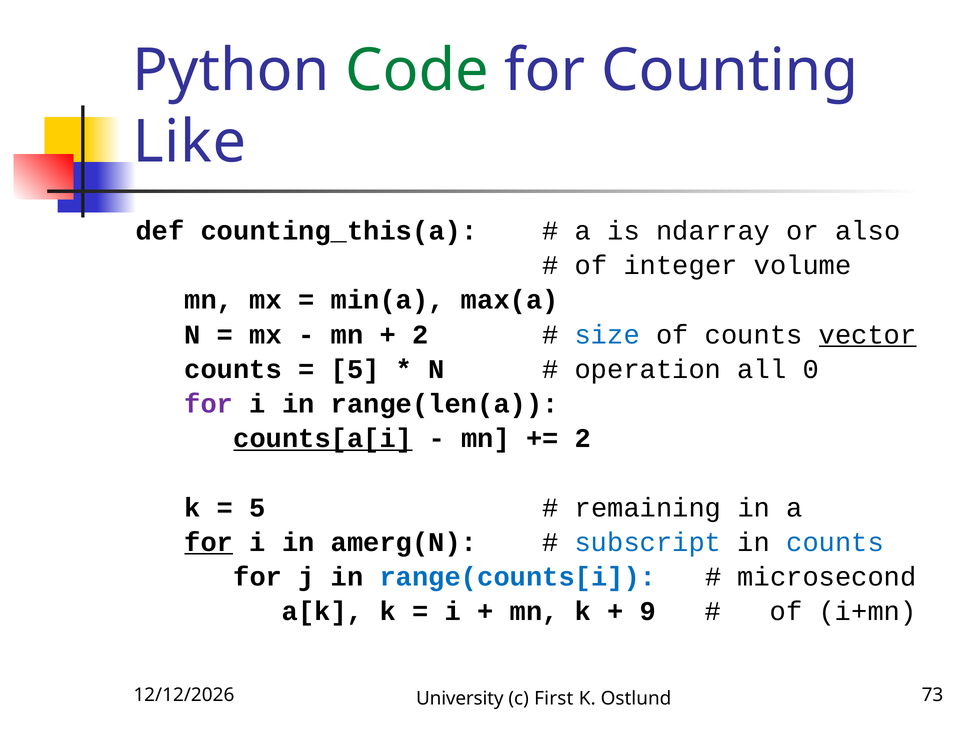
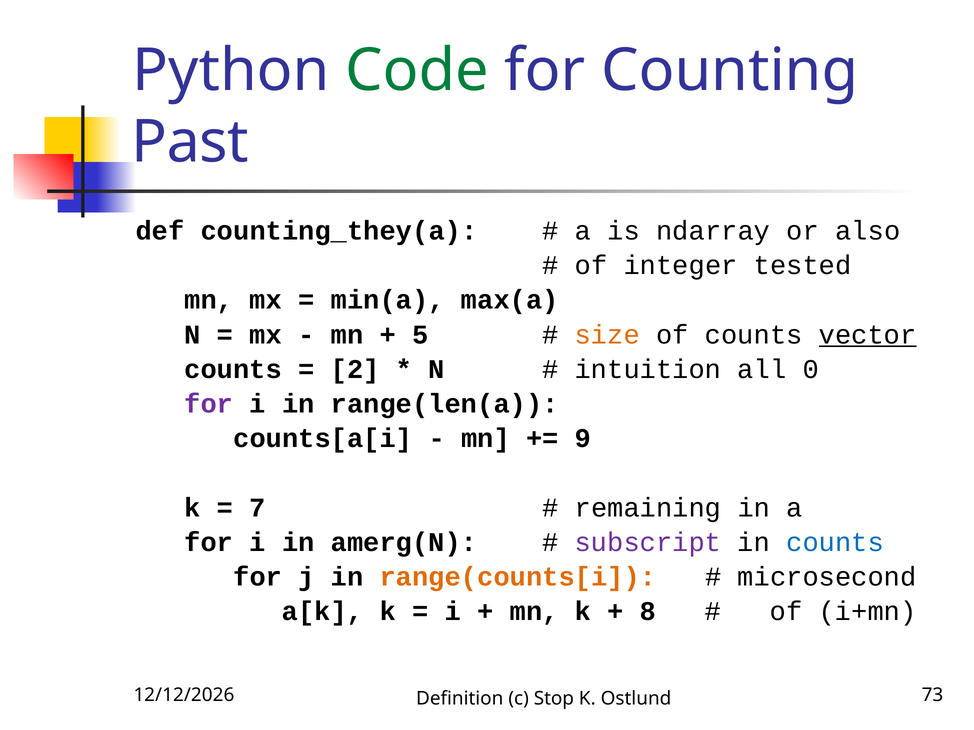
Like: Like -> Past (190, 142)
counting_this(a: counting_this(a -> counting_they(a (339, 231)
volume: volume -> tested (803, 266)
2: 2 -> 5 (420, 335)
size colour: blue -> orange (607, 335)
5: 5 -> 2 (355, 370)
operation: operation -> intuition (648, 370)
counts[a[i underline: present -> none (323, 439)
2: 2 -> 9 (583, 439)
5: 5 -> 7 (258, 508)
for underline: present -> none (209, 543)
subscript colour: blue -> purple (648, 543)
range(counts[i colour: blue -> orange (518, 577)
9: 9 -> 8 (648, 612)
University: University -> Definition (460, 699)
First: First -> Stop (554, 699)
